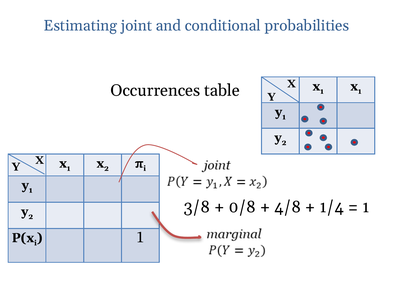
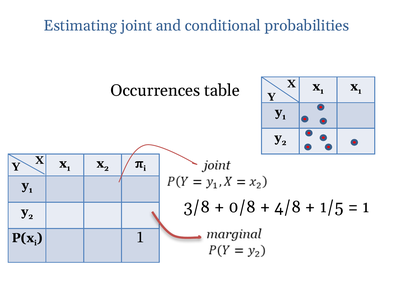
1/4: 1/4 -> 1/5 (332, 207)
